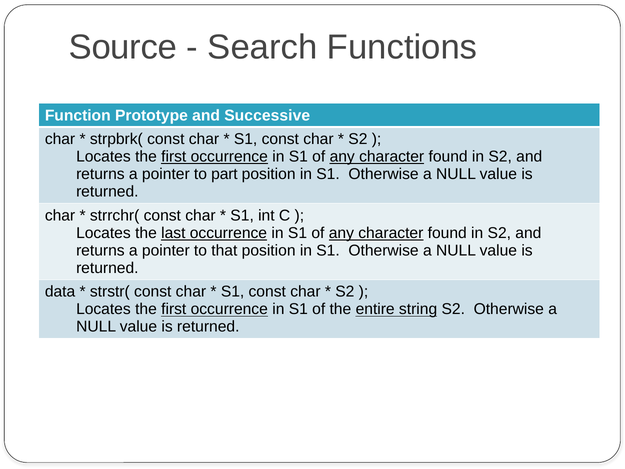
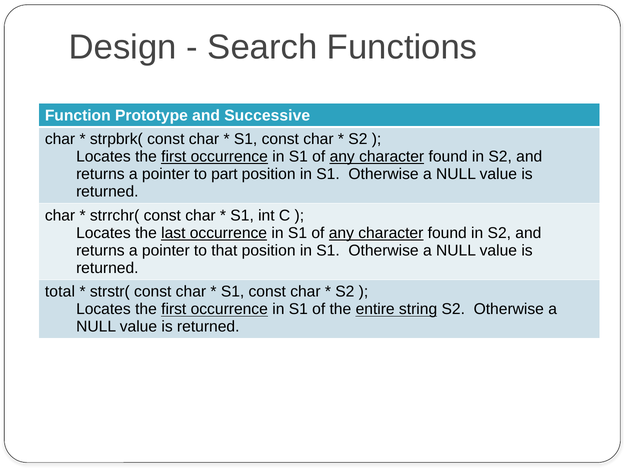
Source: Source -> Design (123, 47)
data: data -> total (60, 292)
